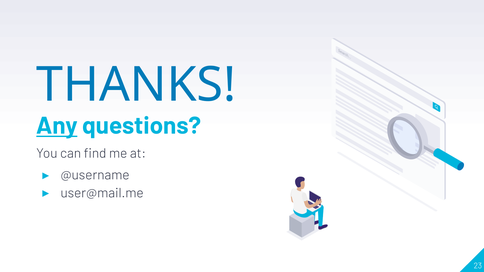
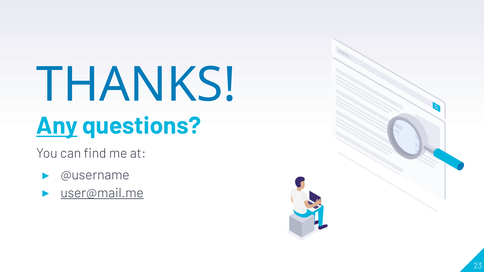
user@mail.me underline: none -> present (102, 193)
